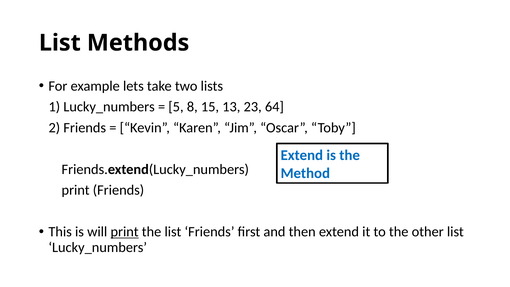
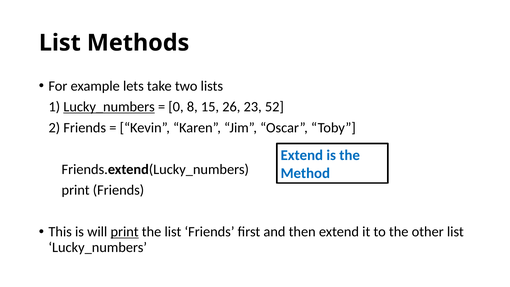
Lucky_numbers underline: none -> present (109, 107)
5: 5 -> 0 (176, 107)
13: 13 -> 26 (231, 107)
64: 64 -> 52 (274, 107)
